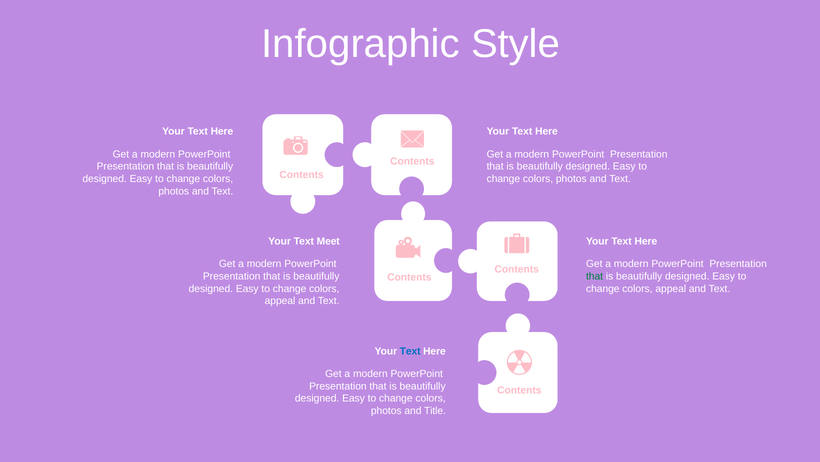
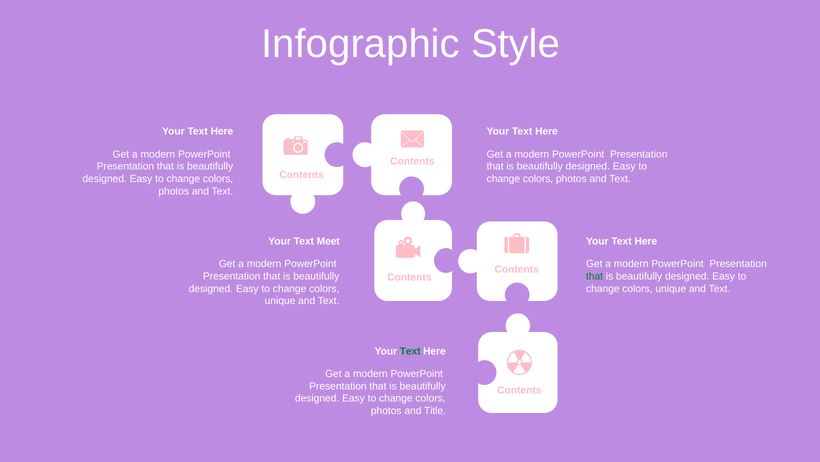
appeal: appeal -> unique (671, 288)
appeal: appeal -> unique (280, 300)
Text colour: blue -> green (410, 351)
